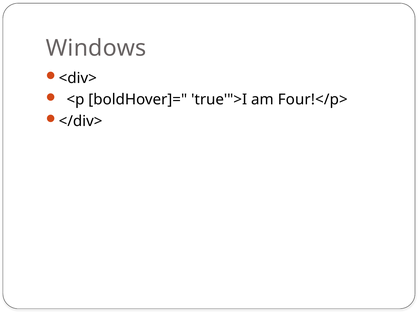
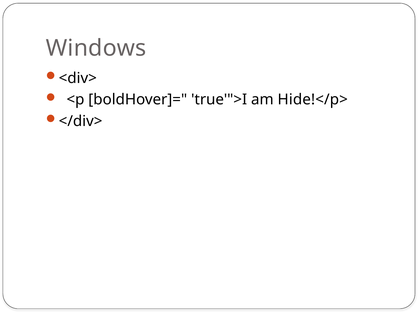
Four!</p>: Four!</p> -> Hide!</p> (313, 100)
